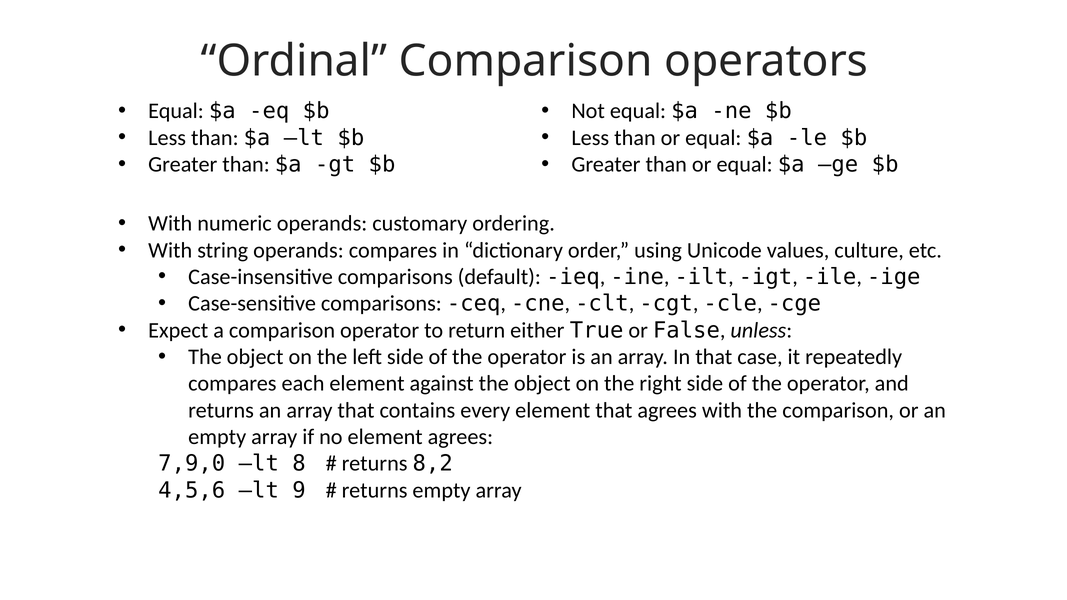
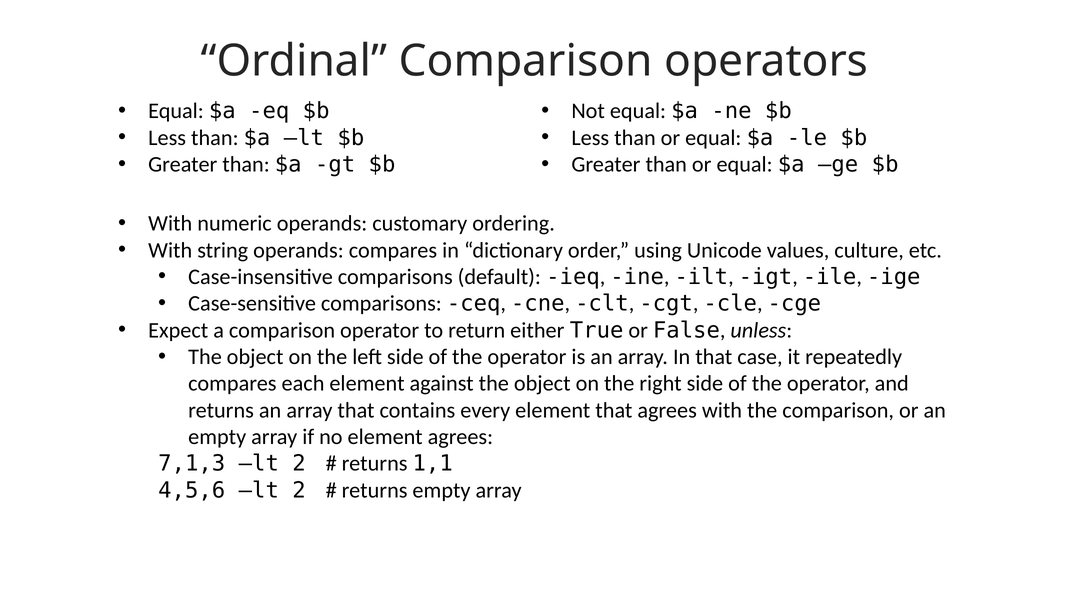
7,9,0: 7,9,0 -> 7,1,3 (192, 464)
8: 8 -> 2 (299, 464)
8,2: 8,2 -> 1,1 (433, 464)
4,5,6 lt 9: 9 -> 2 (299, 490)
